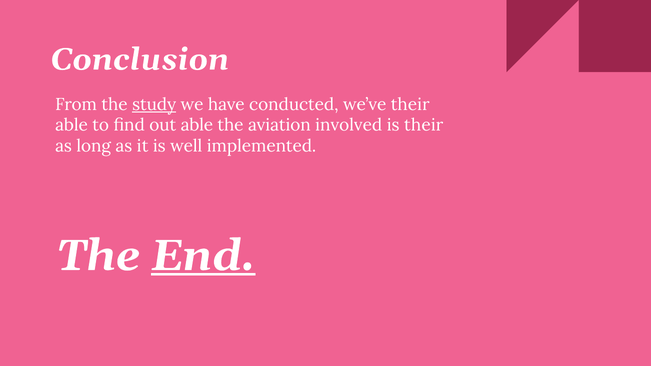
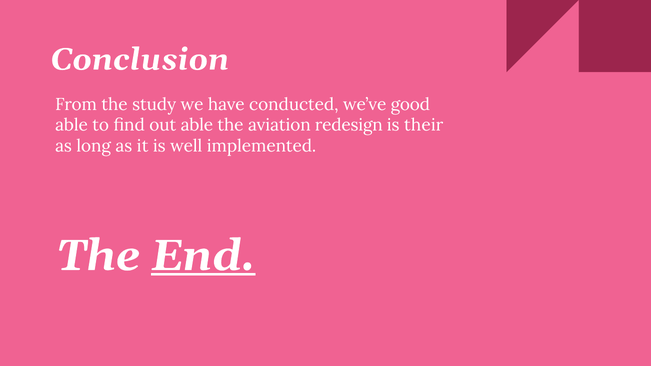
study underline: present -> none (154, 105)
we’ve their: their -> good (410, 105)
involved: involved -> redesign (349, 125)
